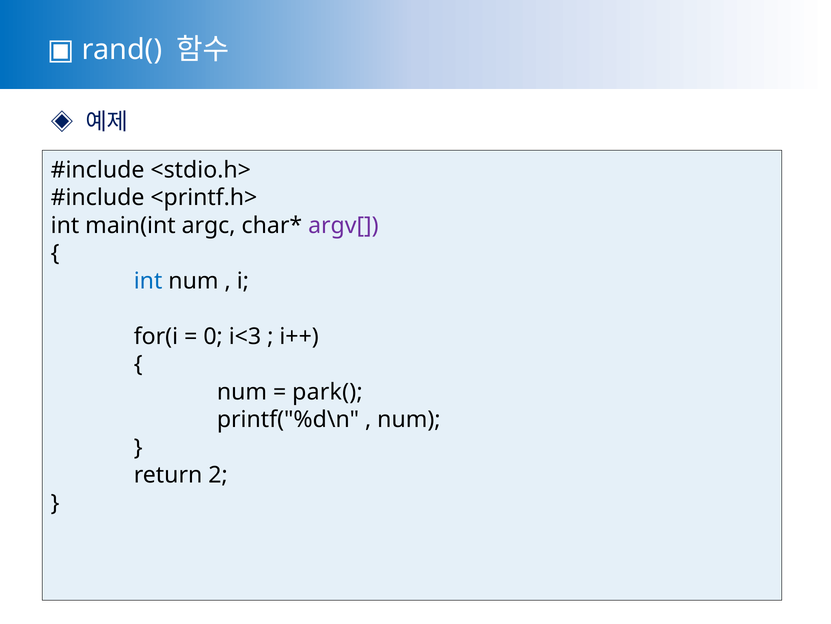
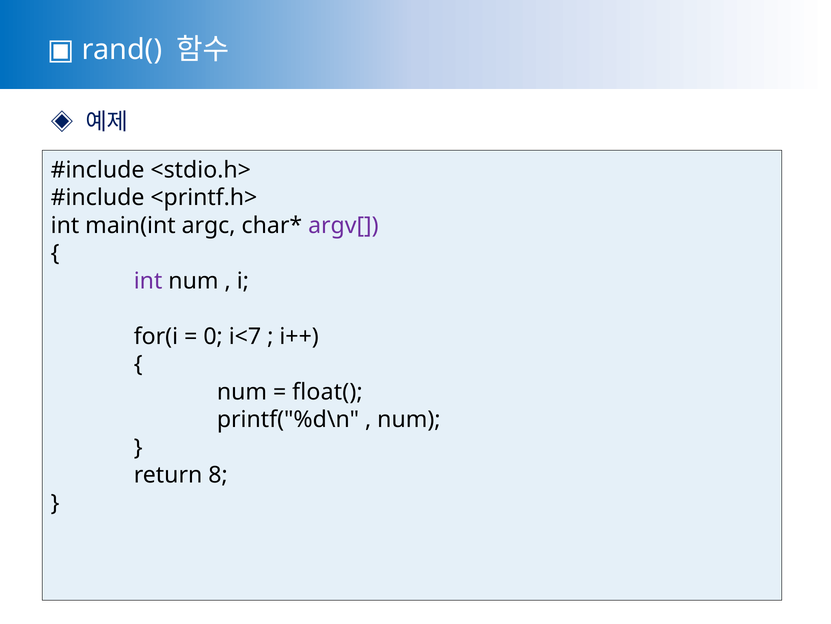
int colour: blue -> purple (148, 281)
i<3: i<3 -> i<7 (245, 336)
park(: park( -> float( (327, 391)
2: 2 -> 8 (218, 475)
